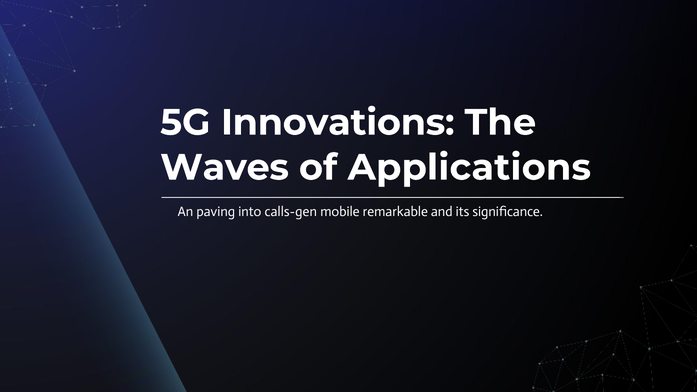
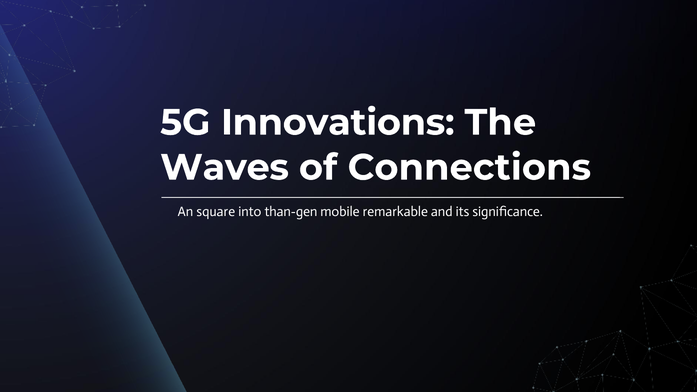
Applications: Applications -> Connections (469, 168)
paving: paving -> square (216, 212)
calls-gen: calls-gen -> than-gen (291, 212)
